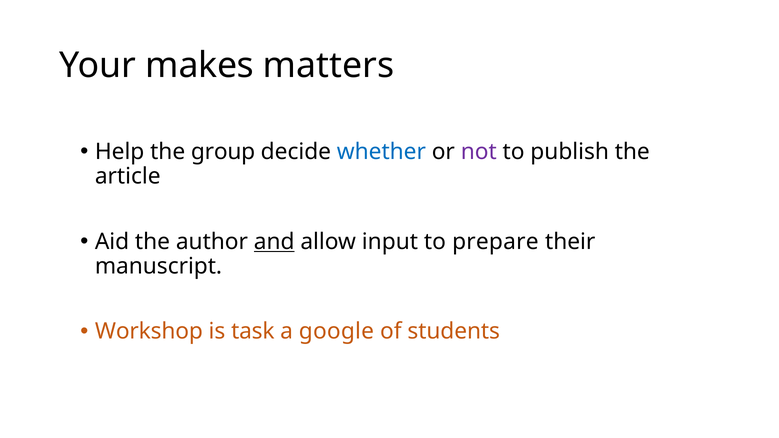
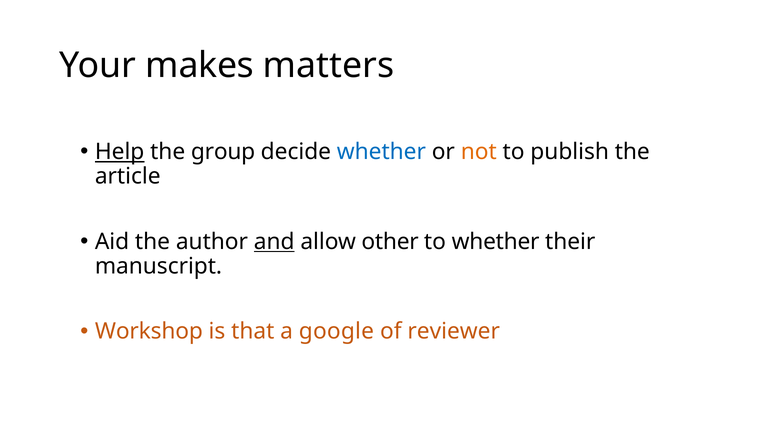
Help underline: none -> present (120, 152)
not colour: purple -> orange (479, 152)
input: input -> other (390, 242)
to prepare: prepare -> whether (496, 242)
task: task -> that (253, 332)
students: students -> reviewer (454, 332)
